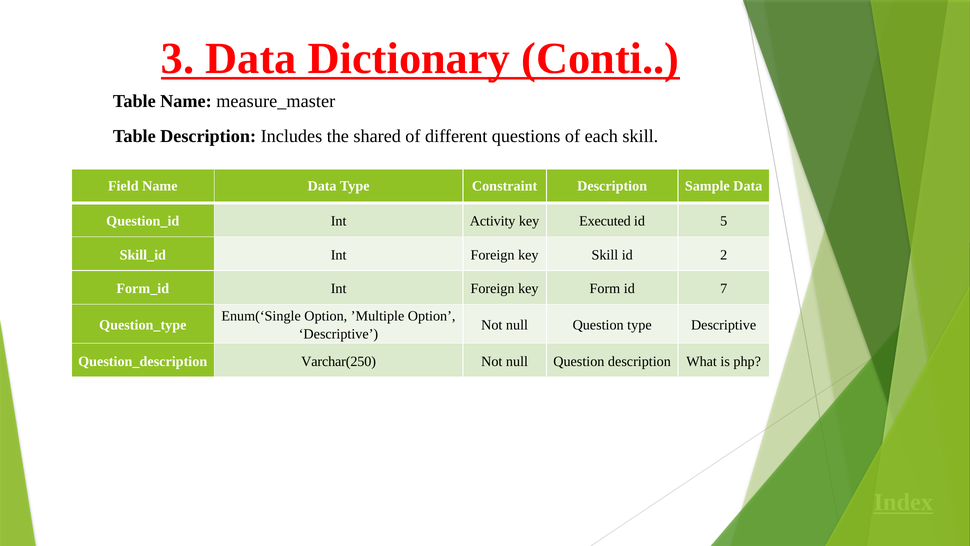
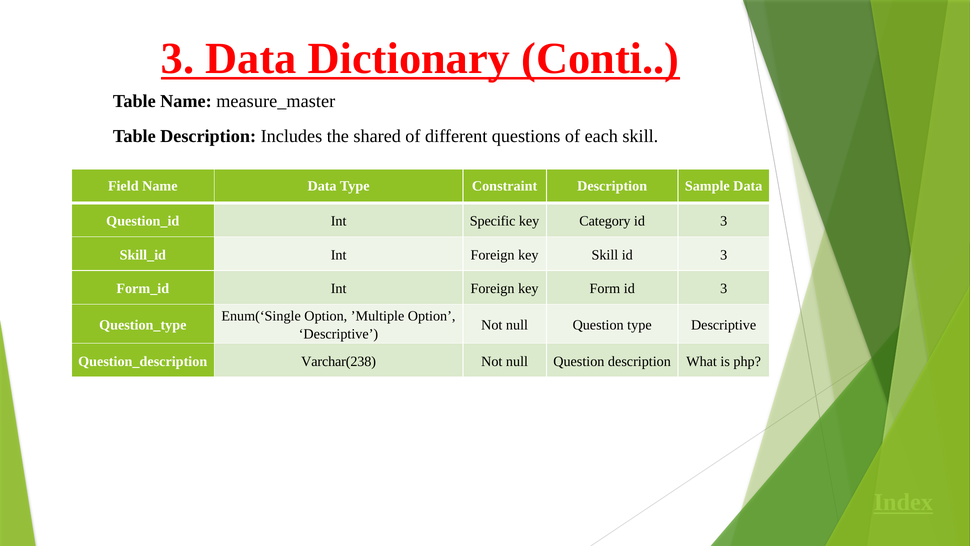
Activity: Activity -> Specific (493, 221)
Executed: Executed -> Category (605, 221)
5: 5 -> 3 (724, 221)
Skill id 2: 2 -> 3 (724, 255)
Form id 7: 7 -> 3 (724, 288)
Varchar(250: Varchar(250 -> Varchar(238 (339, 361)
